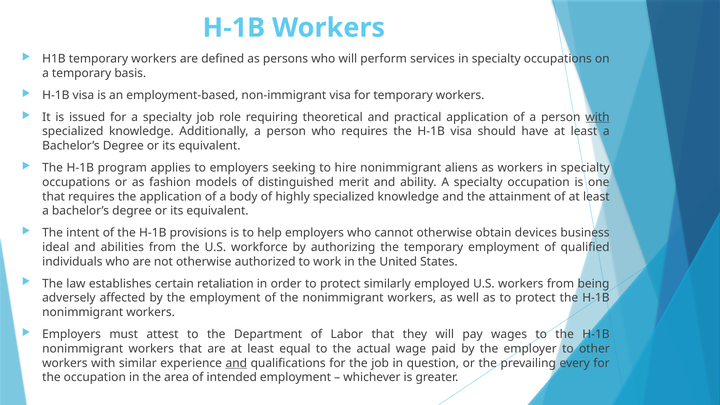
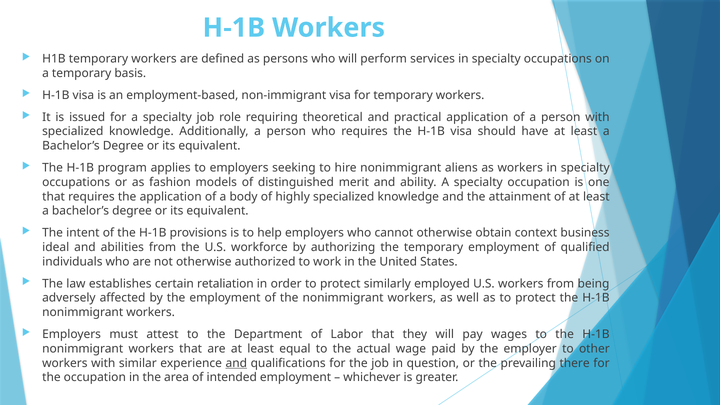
with underline: present -> none (597, 117)
devices: devices -> context (536, 233)
every: every -> there (575, 363)
